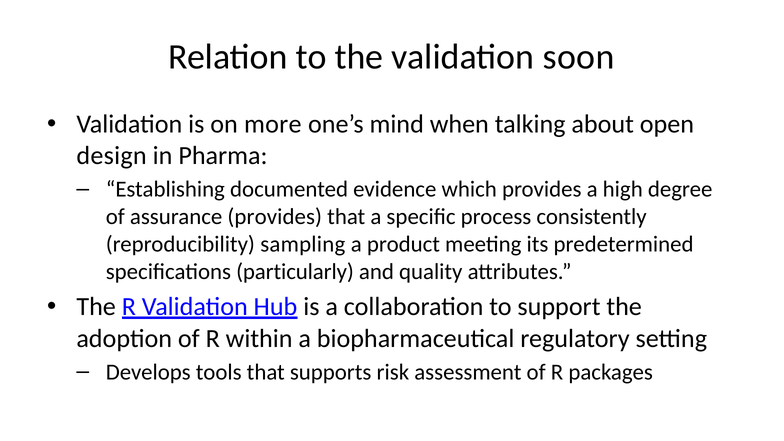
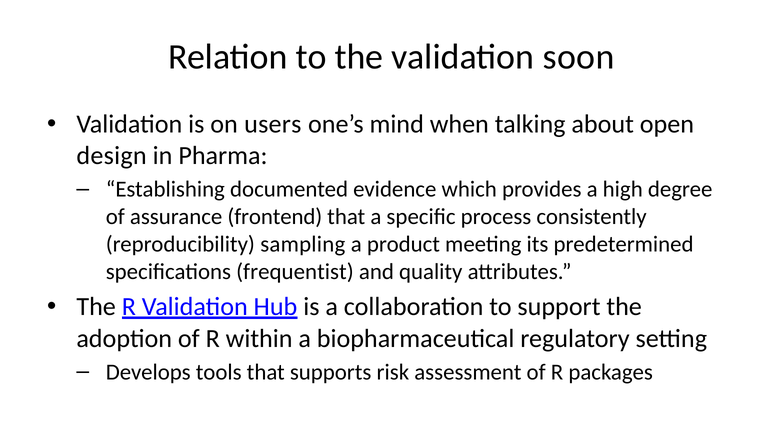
more: more -> users (273, 124)
assurance provides: provides -> frontend (275, 217)
particularly: particularly -> frequentist (295, 272)
